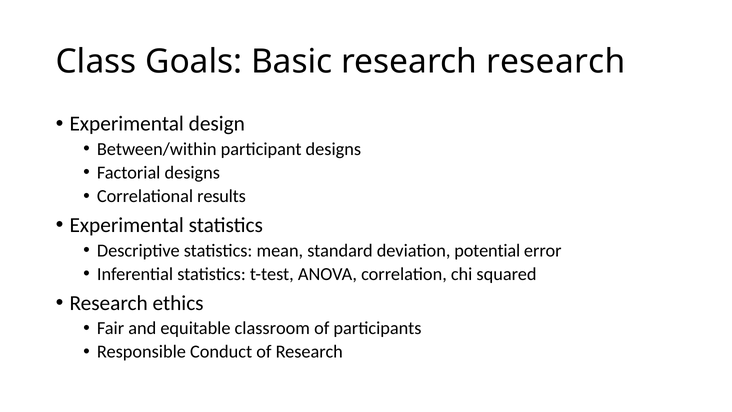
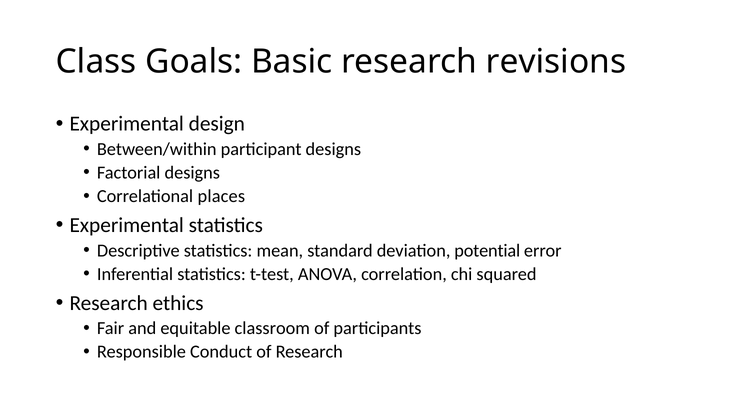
research research: research -> revisions (556, 62)
results: results -> places (221, 196)
